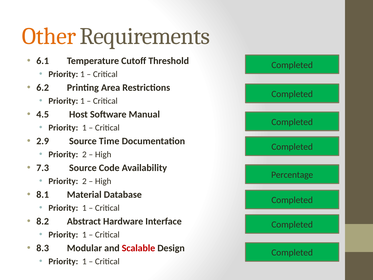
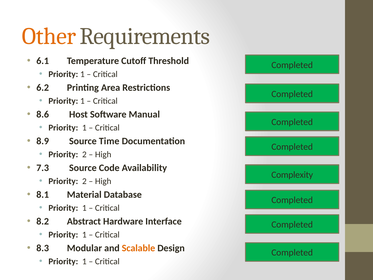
4.5: 4.5 -> 8.6 (43, 114)
2.9: 2.9 -> 8.9 (43, 141)
Percentage: Percentage -> Complexity (292, 175)
Scalable colour: red -> orange (138, 248)
